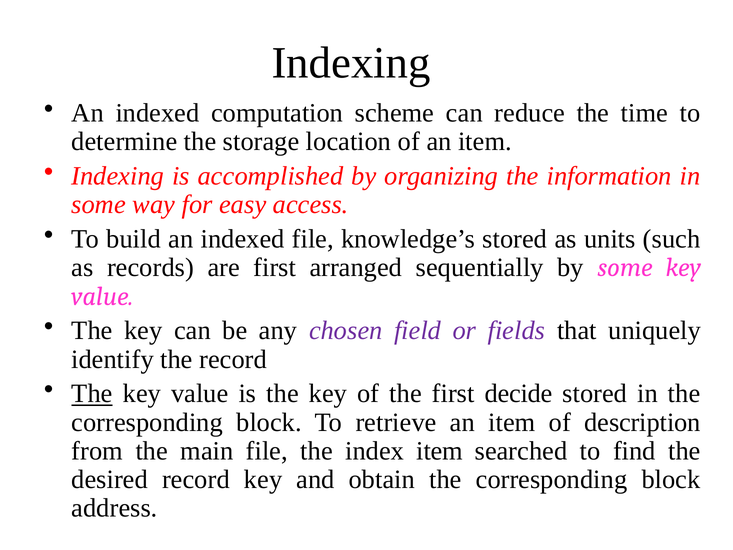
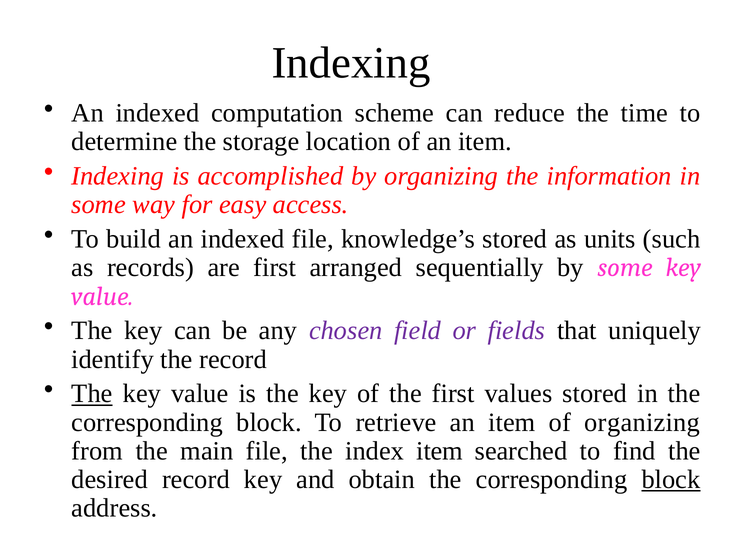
decide: decide -> values (518, 394)
of description: description -> organizing (642, 422)
block underline: none -> present (671, 479)
